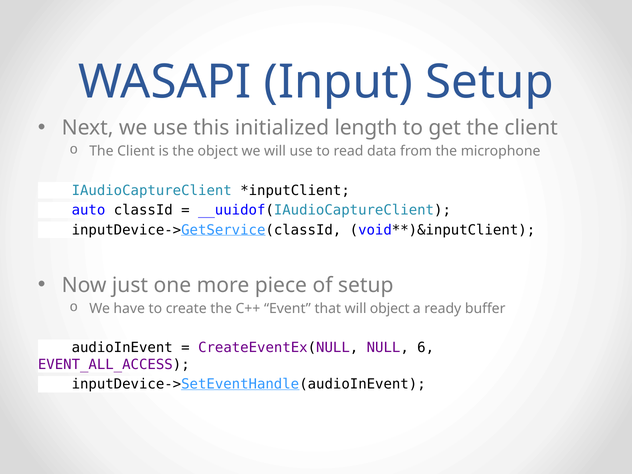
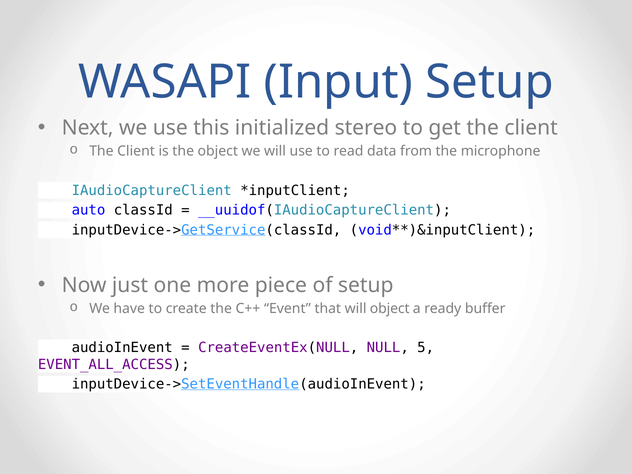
length: length -> stereo (366, 128)
6: 6 -> 5 (426, 348)
